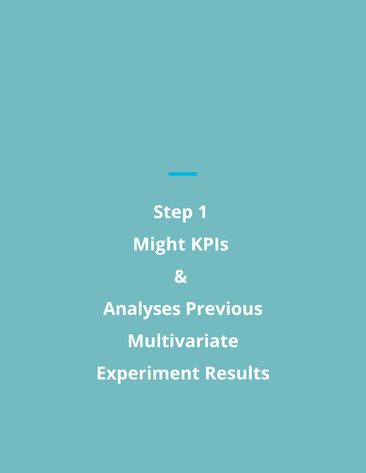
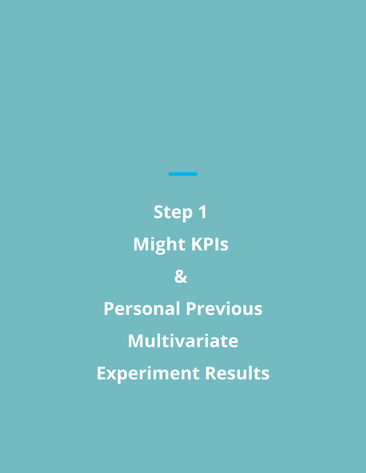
Analyses: Analyses -> Personal (142, 309)
